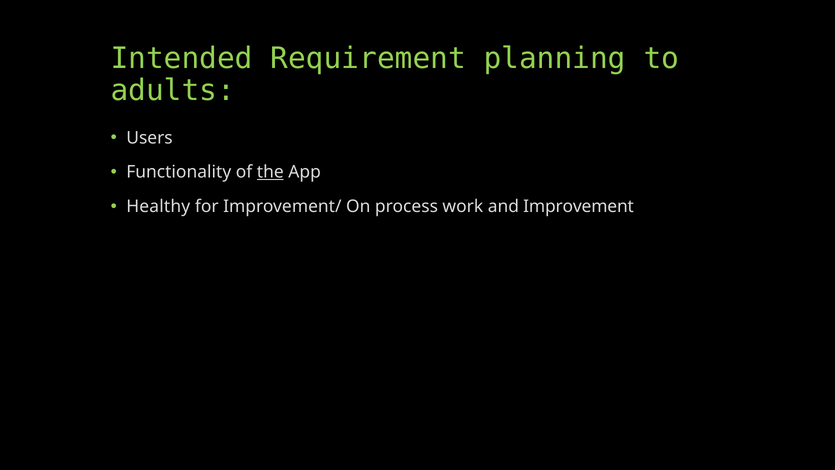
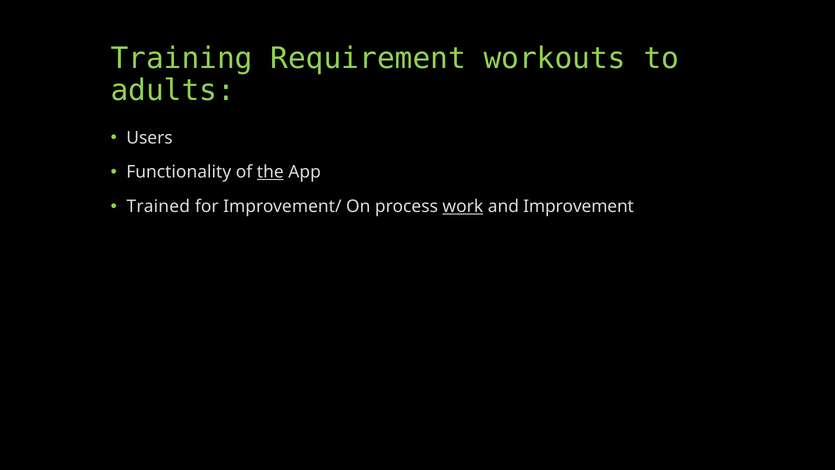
Intended: Intended -> Training (182, 58)
planning: planning -> workouts (555, 58)
Healthy: Healthy -> Trained (158, 207)
work underline: none -> present (463, 207)
